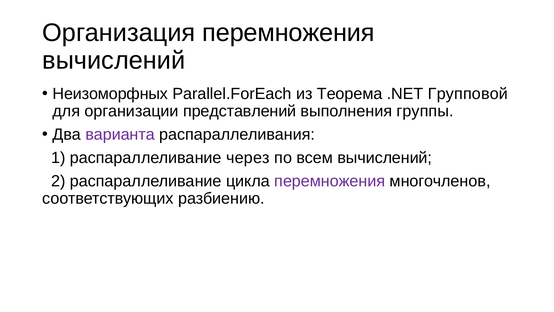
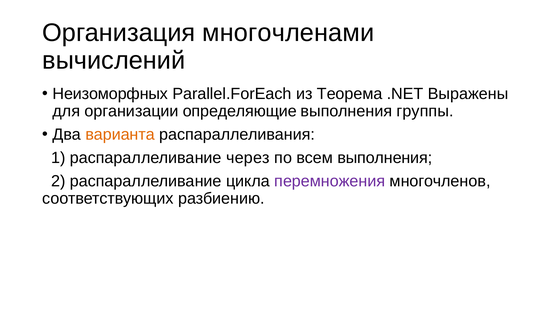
Организация перемножения: перемножения -> многочленами (288, 33)
Групповой: Групповой -> Выражены (468, 94)
представлений: представлений -> определяющие (240, 111)
варианта colour: purple -> orange (120, 134)
всем вычислений: вычислений -> выполнения (385, 158)
